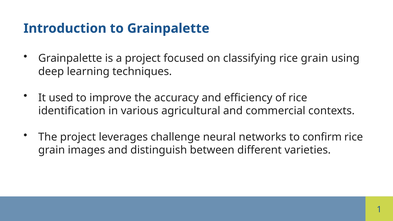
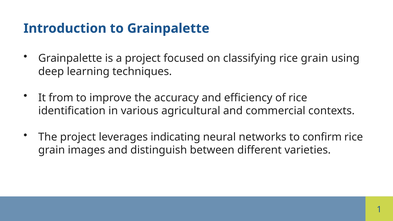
used: used -> from (61, 98)
challenge: challenge -> indicating (175, 137)
